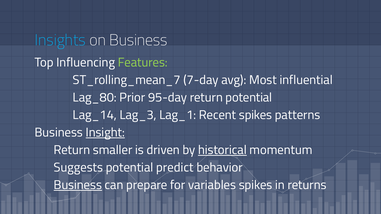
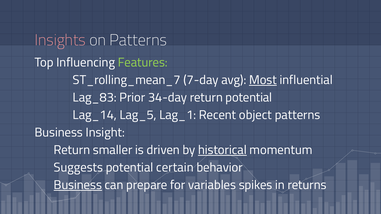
Insights colour: light blue -> pink (60, 40)
on Business: Business -> Patterns (138, 40)
Most underline: none -> present (263, 80)
Lag_80: Lag_80 -> Lag_83 (95, 98)
95-day: 95-day -> 34-day (168, 98)
Lag_3: Lag_3 -> Lag_5 (138, 115)
Recent spikes: spikes -> object (255, 115)
Insight underline: present -> none (105, 133)
predict: predict -> certain (175, 168)
